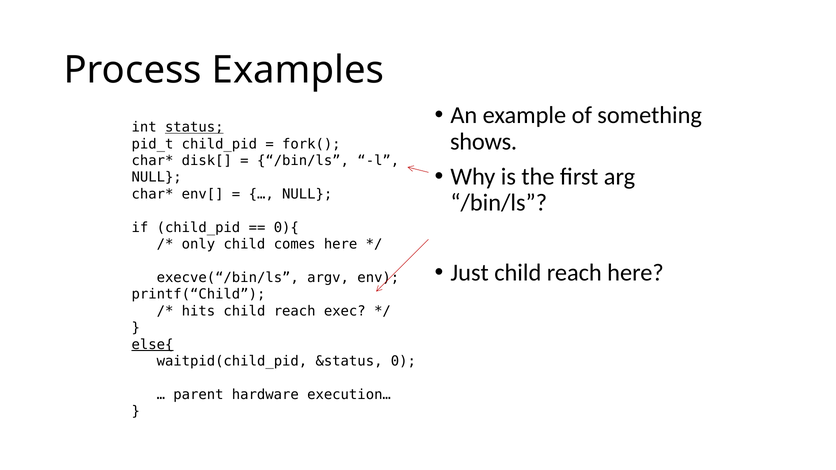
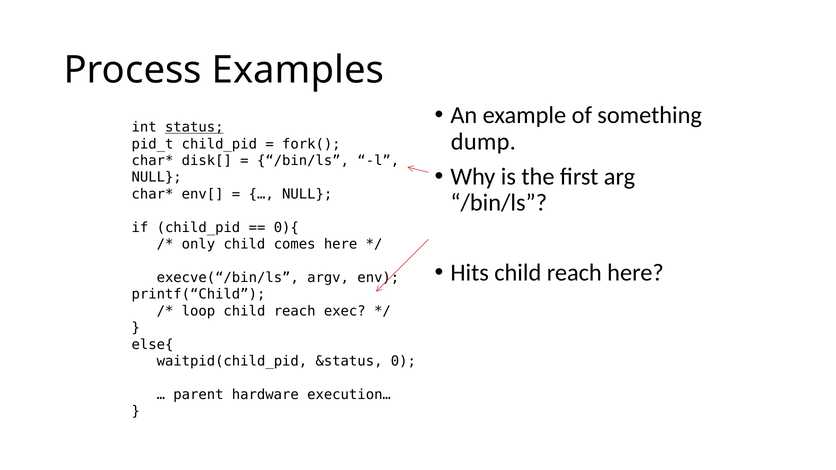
shows: shows -> dump (483, 142)
Just: Just -> Hits (470, 273)
hits: hits -> loop (198, 311)
else{ underline: present -> none (152, 345)
